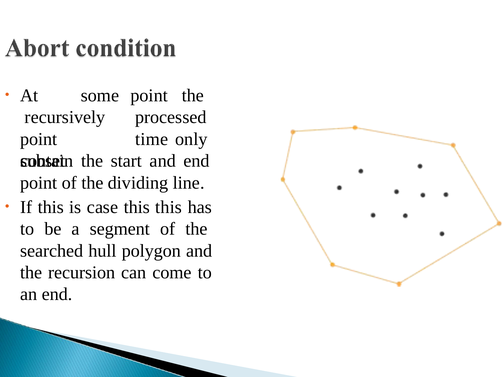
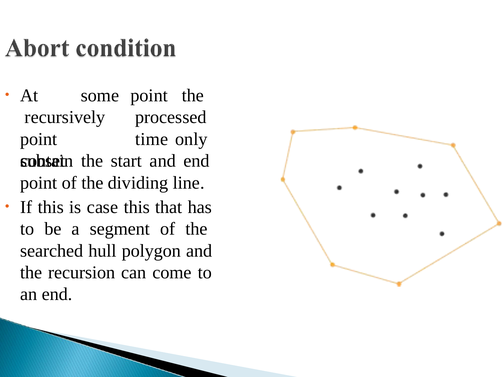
this this: this -> that (169, 207)
